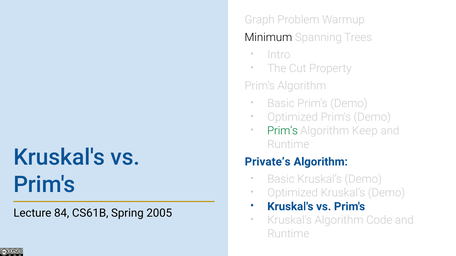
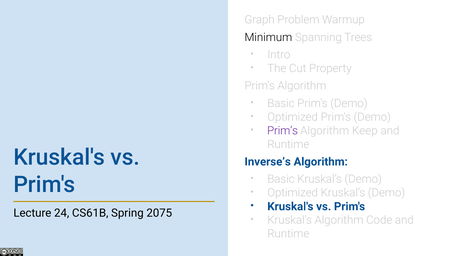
Prim’s colour: green -> purple (283, 131)
Private’s: Private’s -> Inverse’s (268, 162)
84: 84 -> 24 (62, 213)
2005: 2005 -> 2075 (159, 213)
